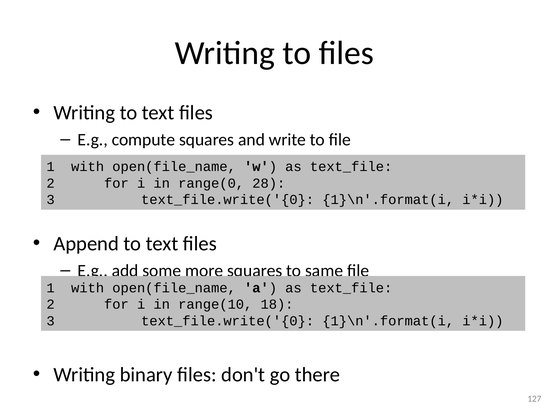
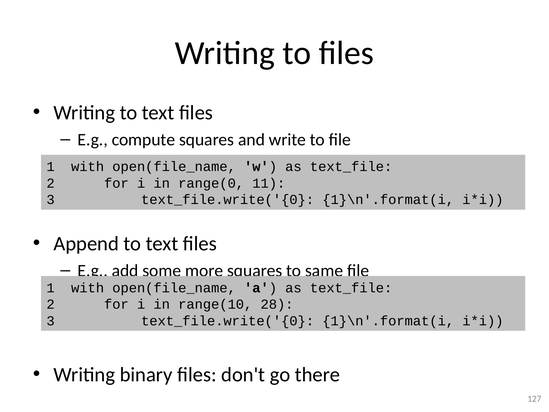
28: 28 -> 11 (269, 183)
18: 18 -> 28 (277, 304)
